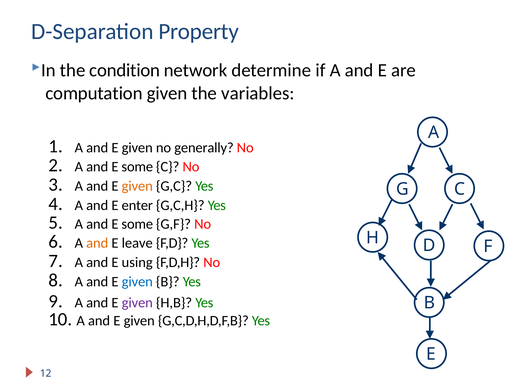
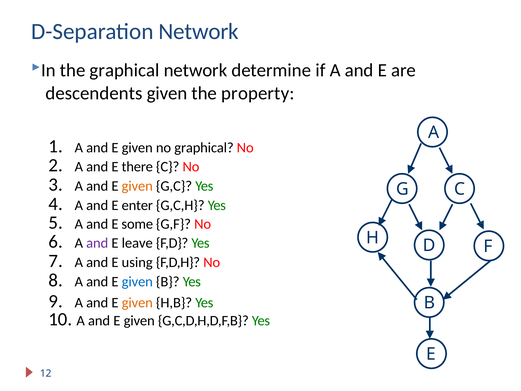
D-Separation Property: Property -> Network (199, 31)
the condition: condition -> graphical (125, 70)
computation: computation -> descendents (94, 93)
variables: variables -> property (258, 93)
no generally: generally -> graphical (204, 148)
some: some -> there (137, 167)
and colour: orange -> purple (97, 243)
given colour: purple -> orange (137, 302)
